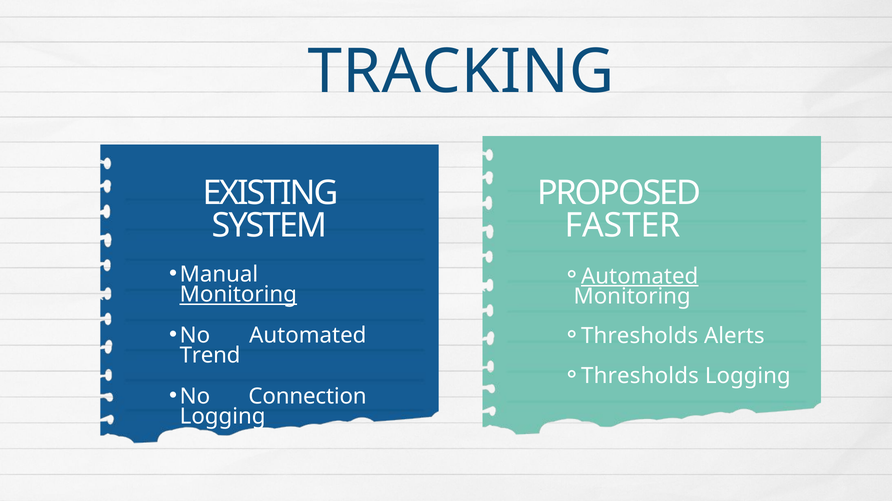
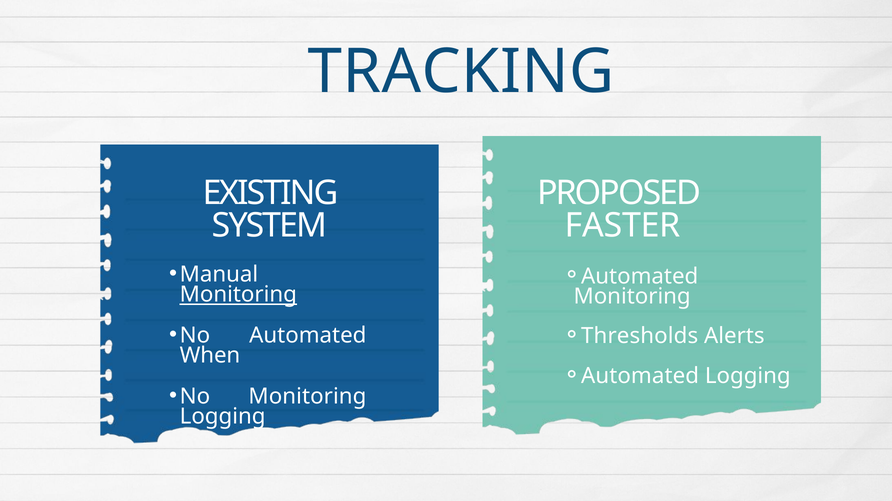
Automated underline: present -> none (640, 277)
Trend: Trend -> When (210, 356)
Thresholds: Thresholds -> Automated (640, 376)
No Connection: Connection -> Monitoring (307, 397)
